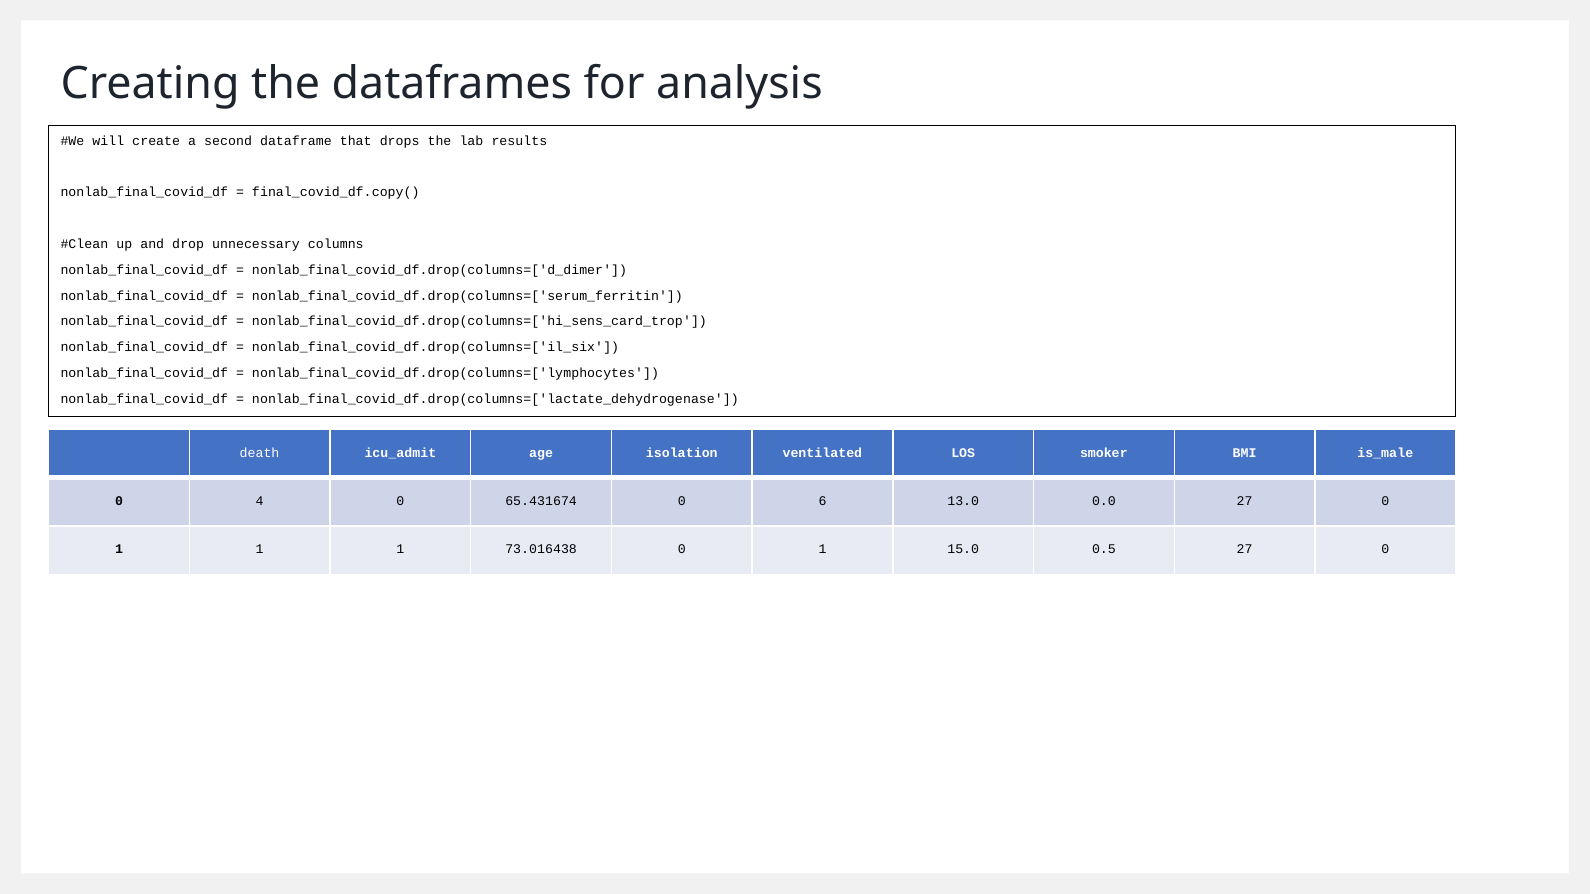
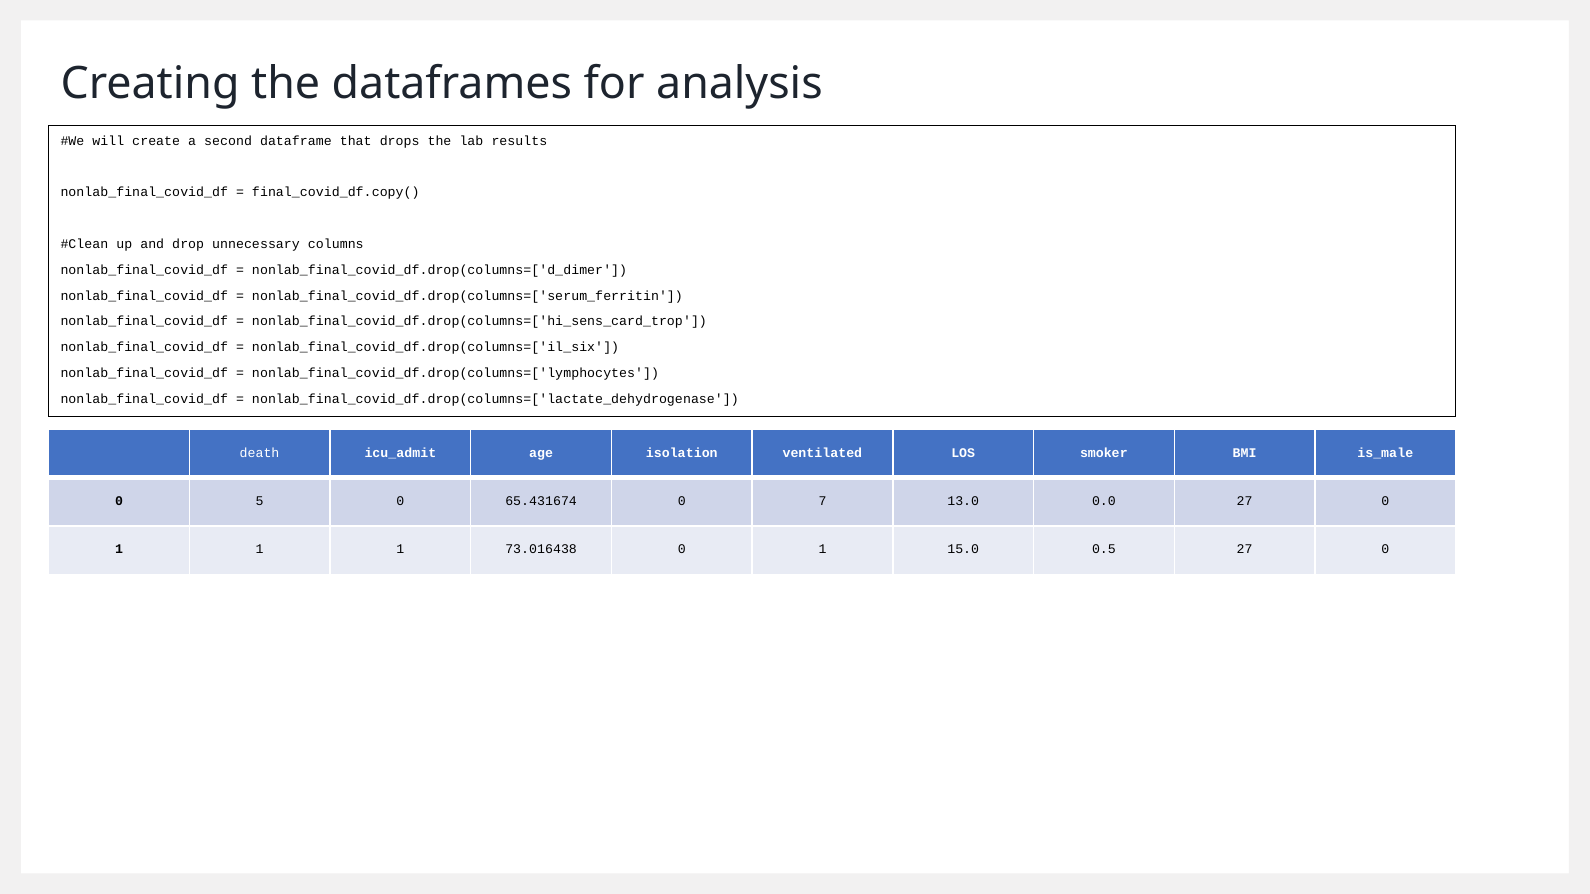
4: 4 -> 5 (260, 501)
6: 6 -> 7 (823, 501)
